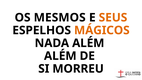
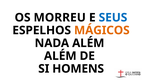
MESMOS: MESMOS -> MORREU (60, 18)
SEUS colour: orange -> blue (113, 18)
MORREU: MORREU -> HOMENS (78, 69)
